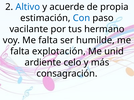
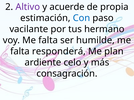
Altivo colour: blue -> purple (28, 7)
explotación: explotación -> responderá (59, 52)
unid: unid -> plan (114, 52)
